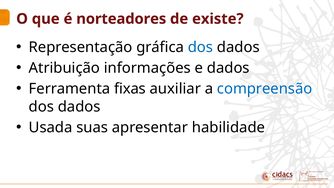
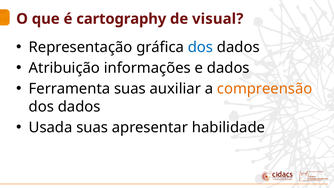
norteadores: norteadores -> cartography (121, 19)
existe: existe -> visual (218, 19)
Ferramenta fixas: fixas -> suas (130, 89)
compreensão colour: blue -> orange (265, 89)
